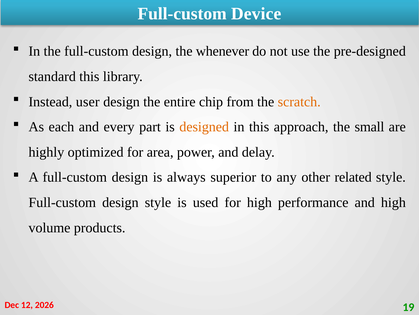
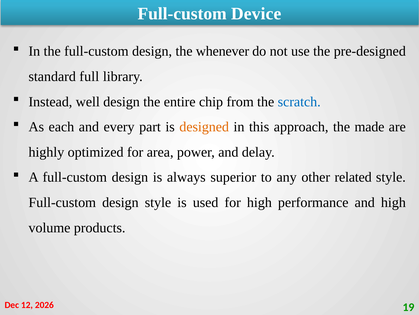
standard this: this -> full (89, 76)
user: user -> well (88, 101)
scratch colour: orange -> blue (299, 101)
small: small -> made (369, 127)
